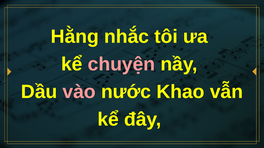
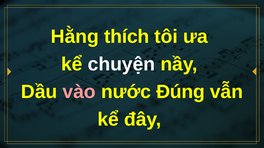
nhắc: nhắc -> thích (127, 37)
chuyện colour: pink -> white (121, 64)
Khao: Khao -> Đúng (181, 92)
